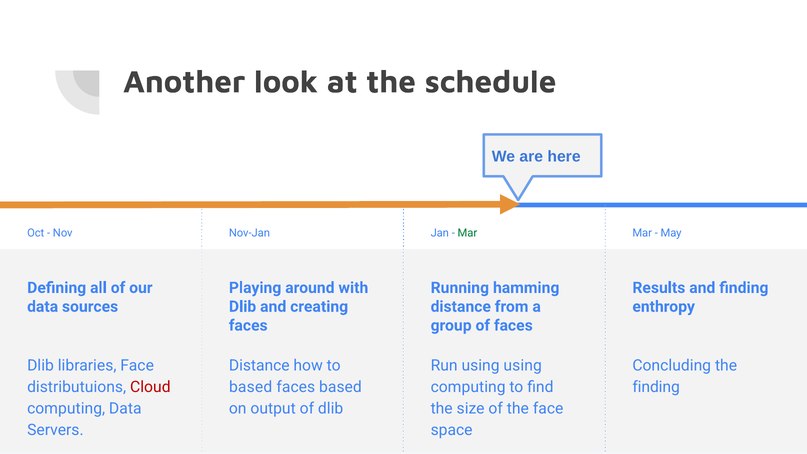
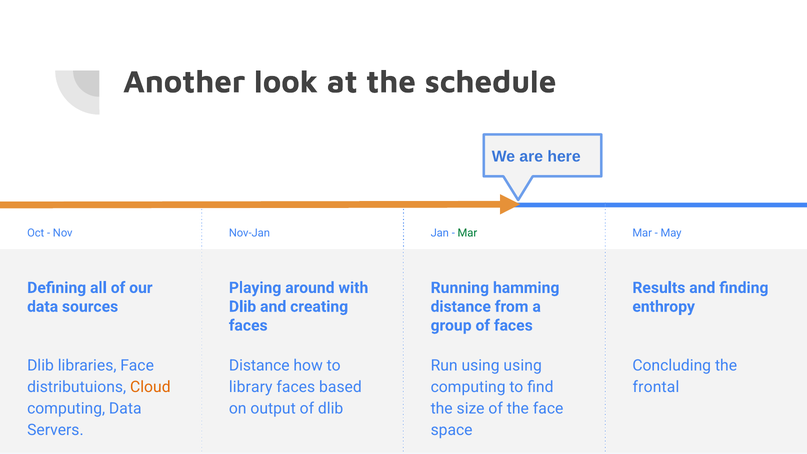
Cloud colour: red -> orange (150, 387)
based: based -> library (251, 387)
finding: finding -> frontal (656, 387)
